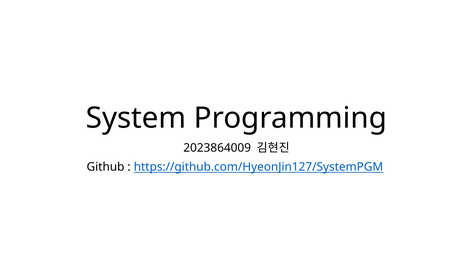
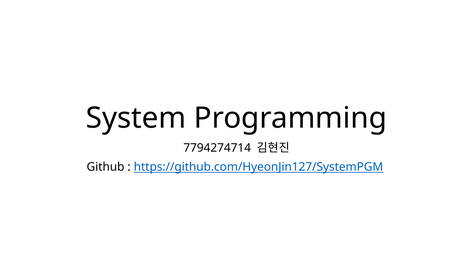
2023864009: 2023864009 -> 7794274714 (217, 148)
